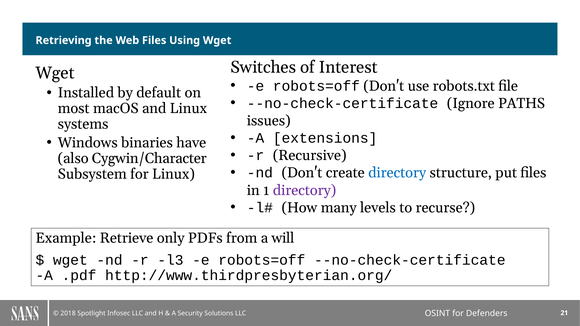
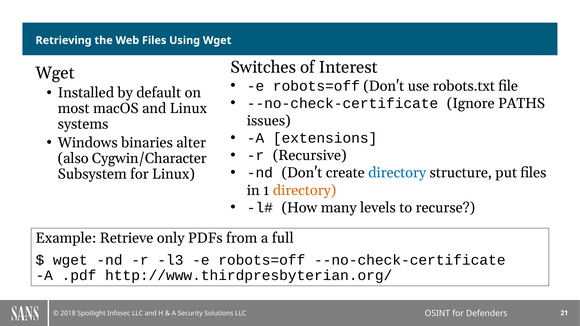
have: have -> alter (191, 143)
directory colour: purple -> orange (305, 190)
will: will -> full (283, 238)
